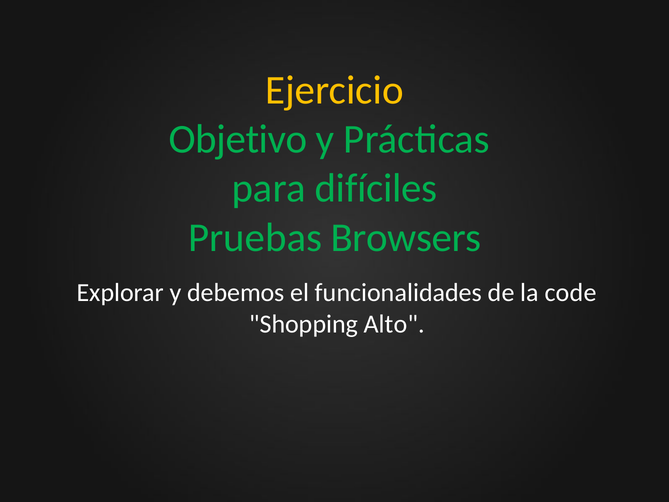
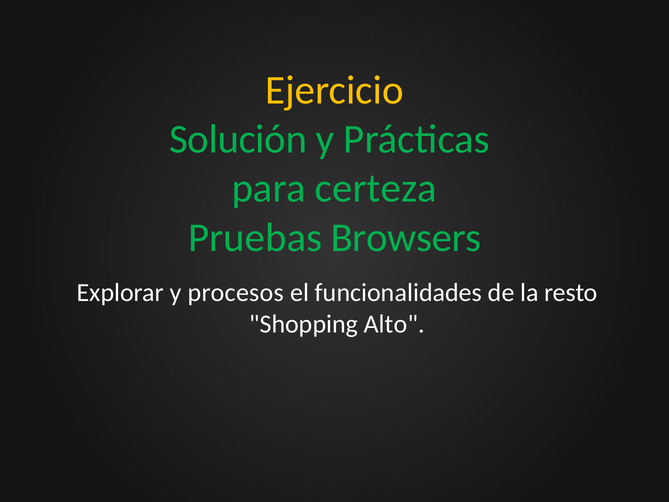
Objetivo: Objetivo -> Solución (238, 139)
difíciles: difíciles -> certeza (376, 188)
debemos: debemos -> procesos (236, 293)
code: code -> resto (571, 293)
